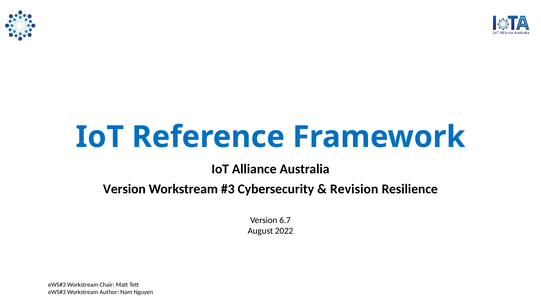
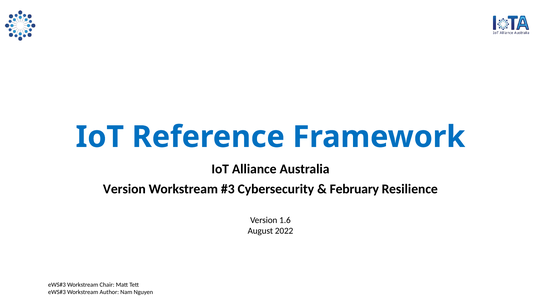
Revision: Revision -> February (354, 189)
6.7: 6.7 -> 1.6 (285, 220)
